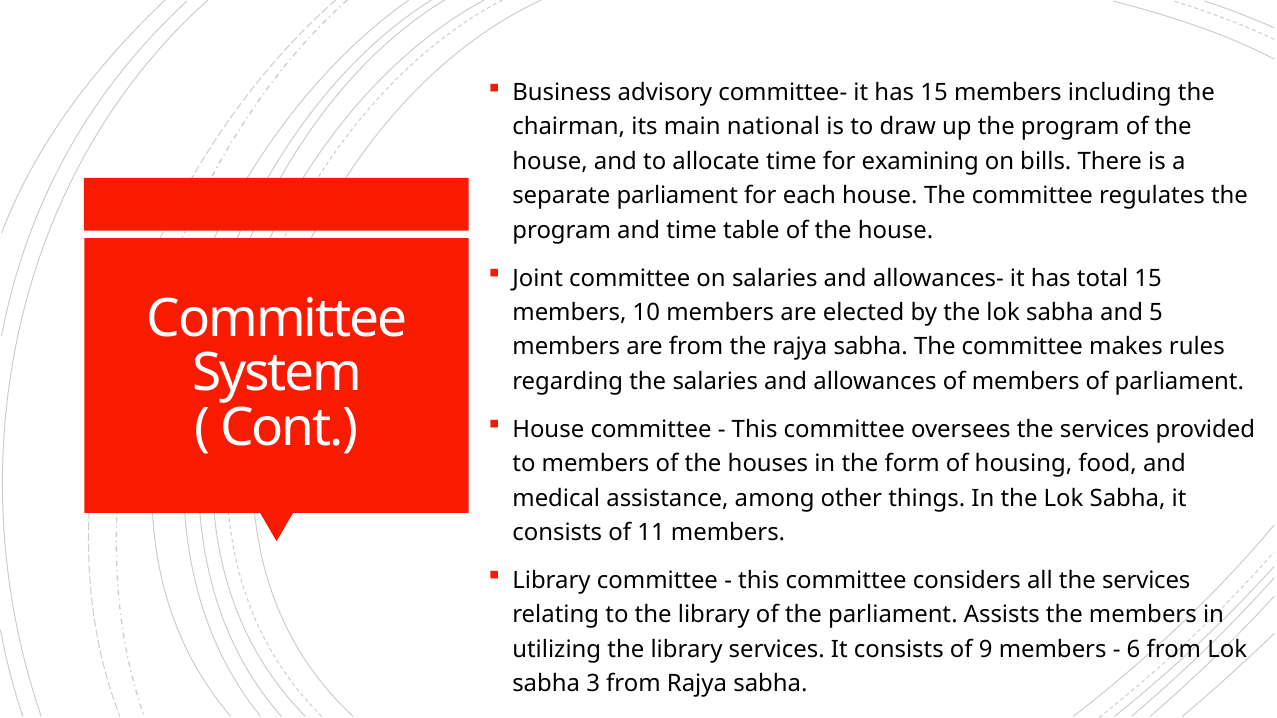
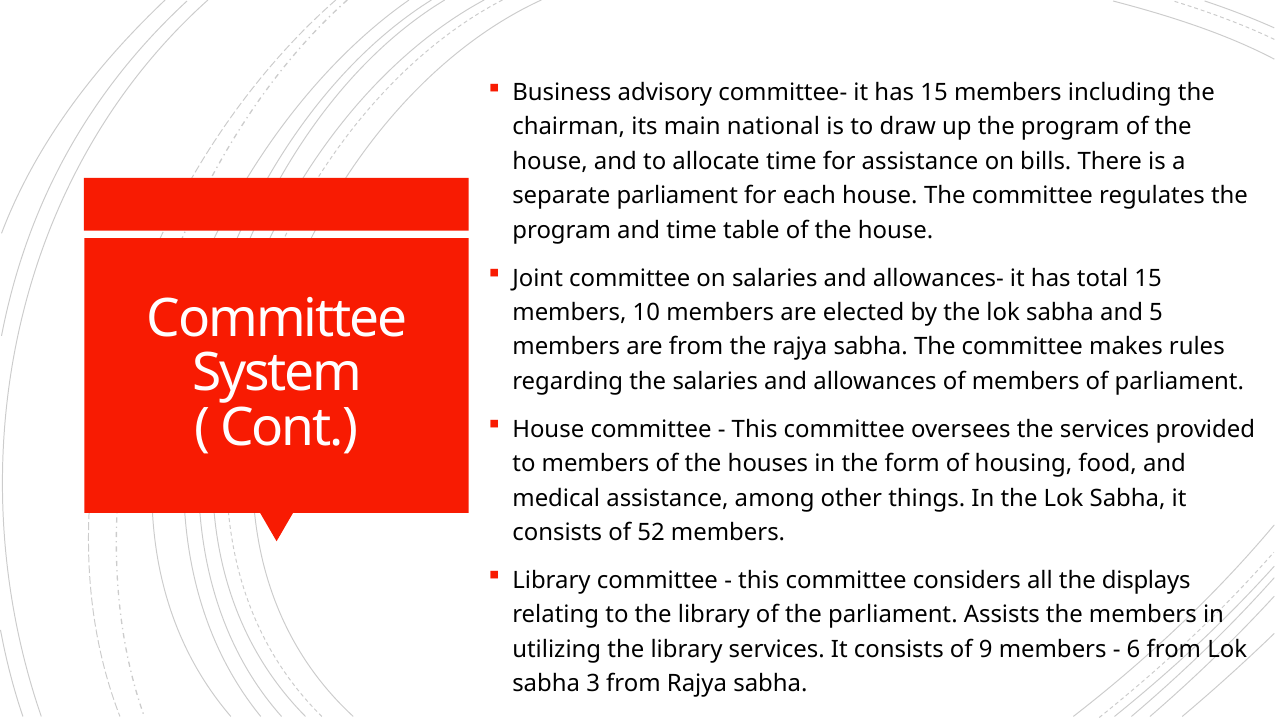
for examining: examining -> assistance (920, 162)
11: 11 -> 52 (651, 533)
all the services: services -> displays (1146, 581)
